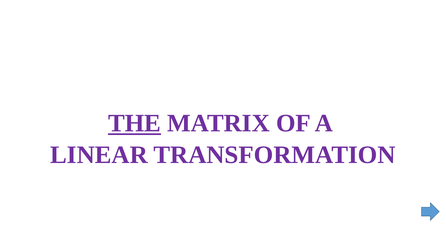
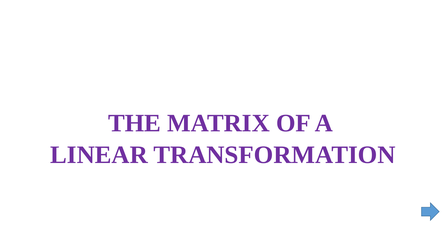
THE underline: present -> none (134, 123)
